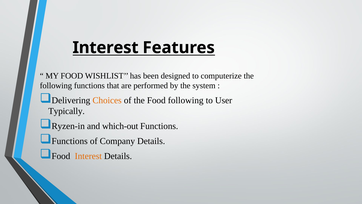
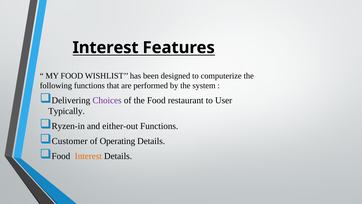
Choices colour: orange -> purple (107, 100)
Food following: following -> restaurant (186, 100)
which-out: which-out -> either-out (120, 126)
Functions: Functions -> Customer (70, 141)
Company: Company -> Operating (117, 141)
